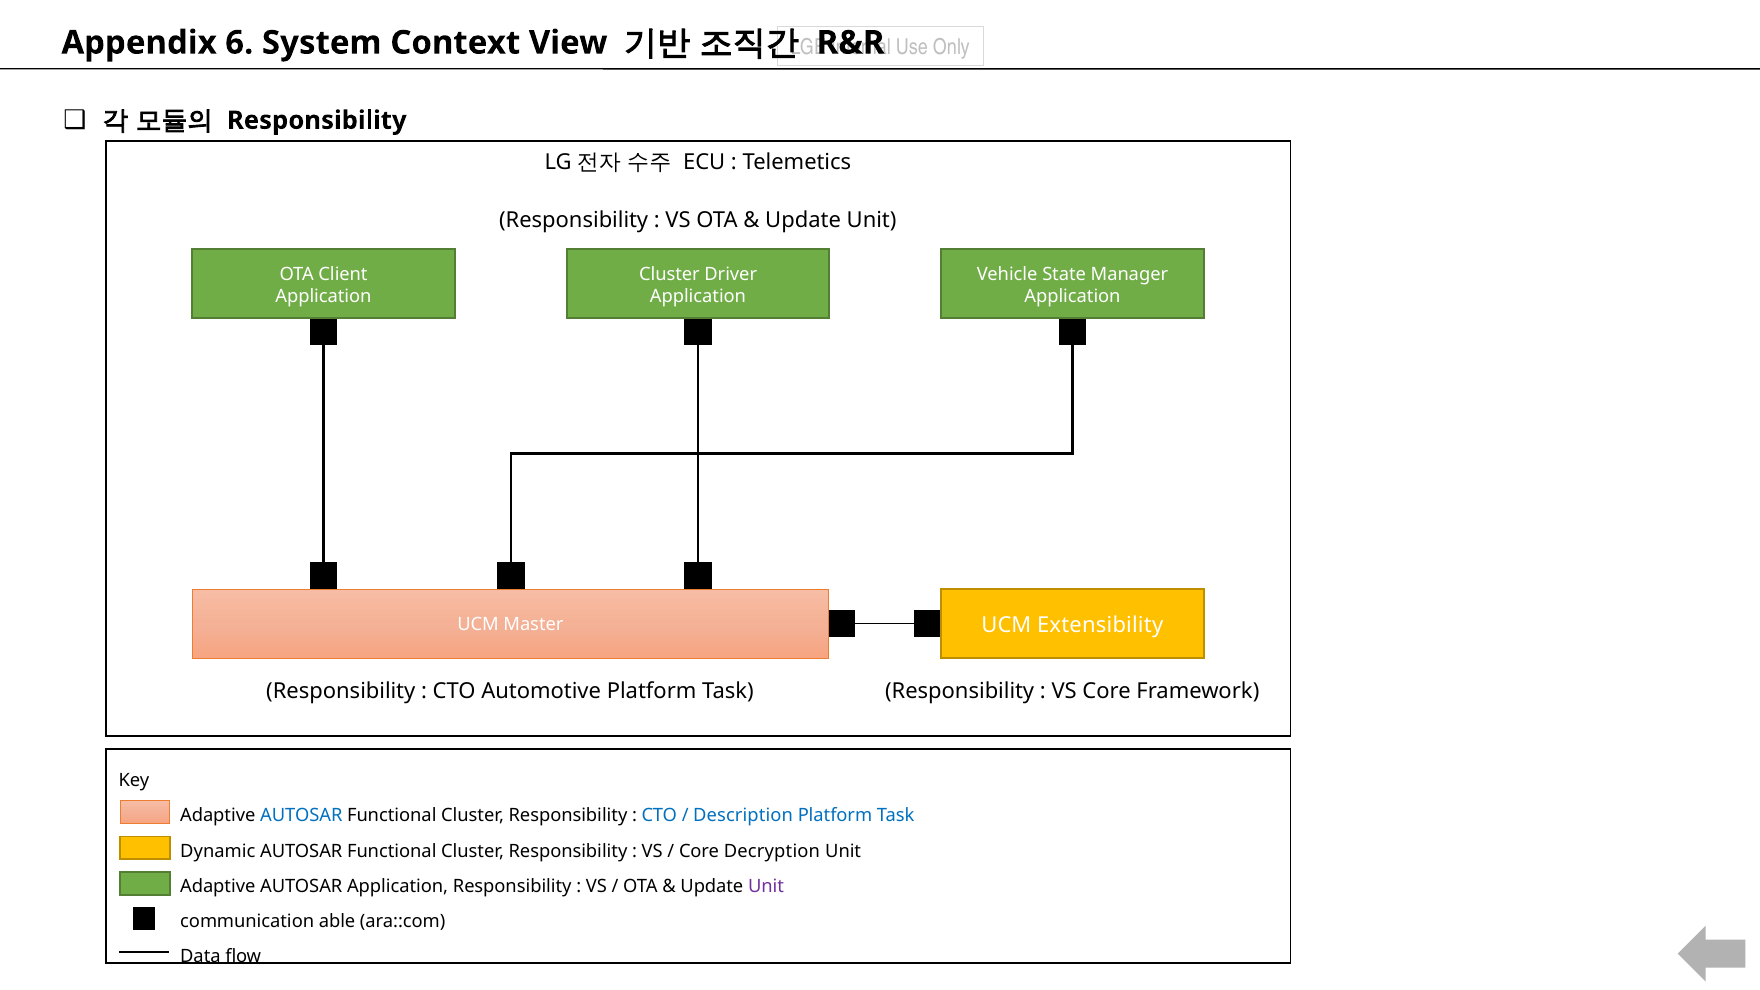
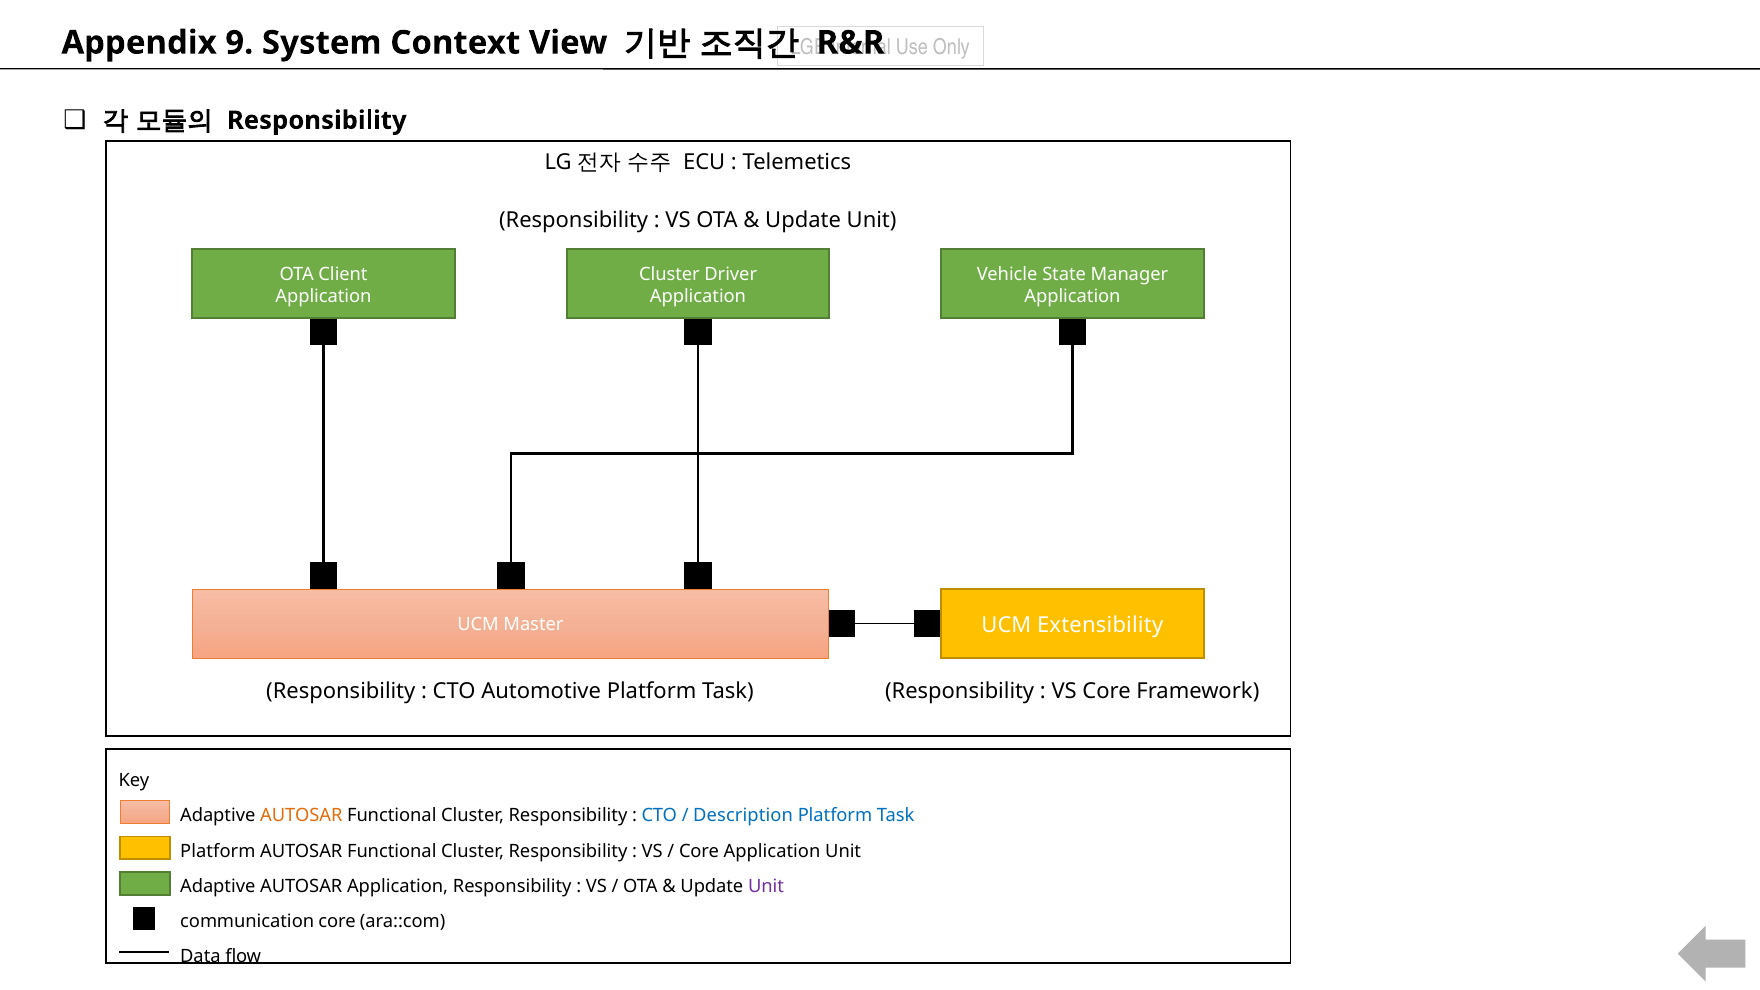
6: 6 -> 9 (239, 43)
AUTOSAR colour: blue -> orange (301, 816)
Dynamic: Dynamic -> Platform (218, 851)
Core Decryption: Decryption -> Application (772, 851)
communication able: able -> core (337, 922)
